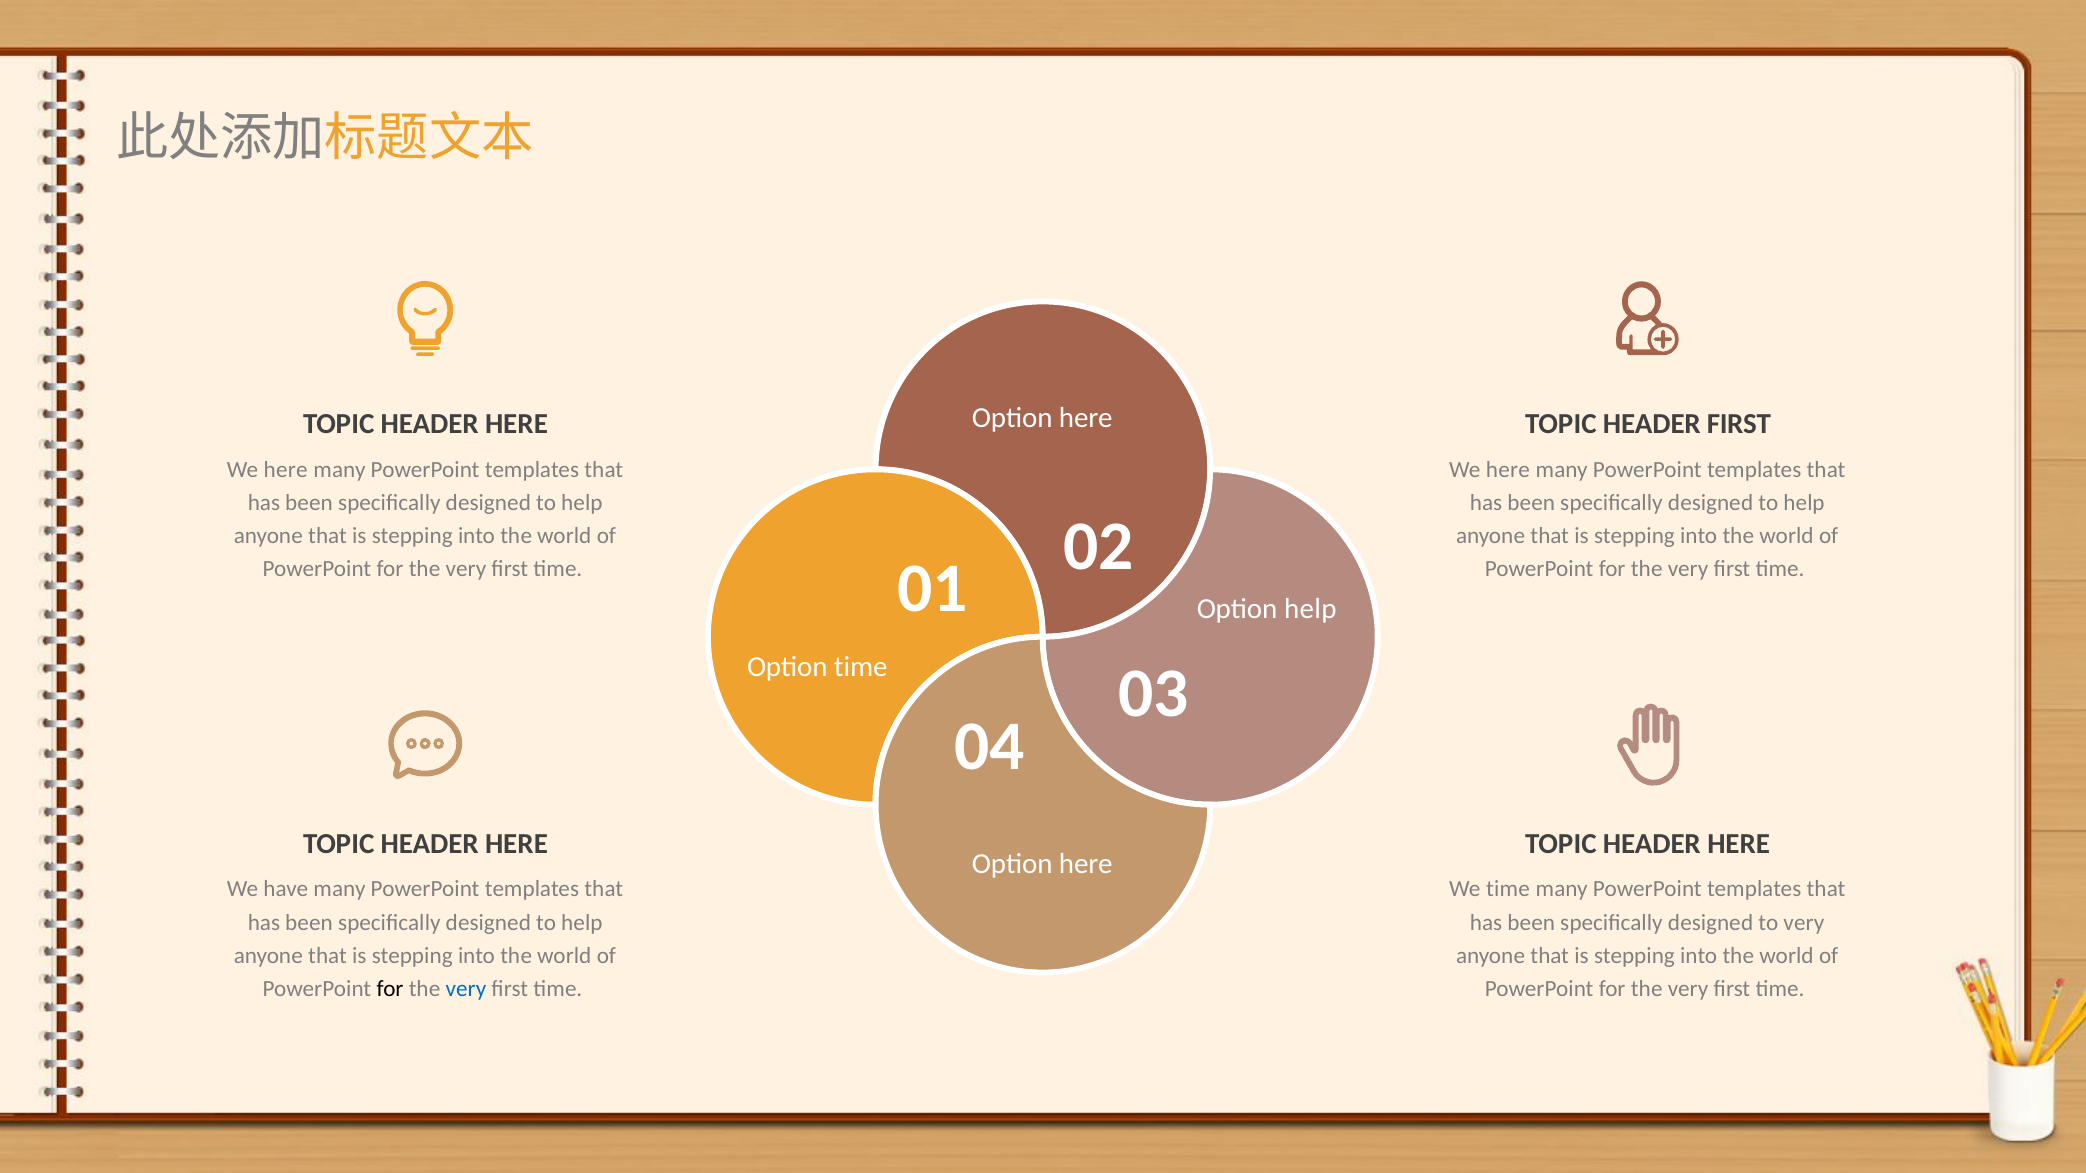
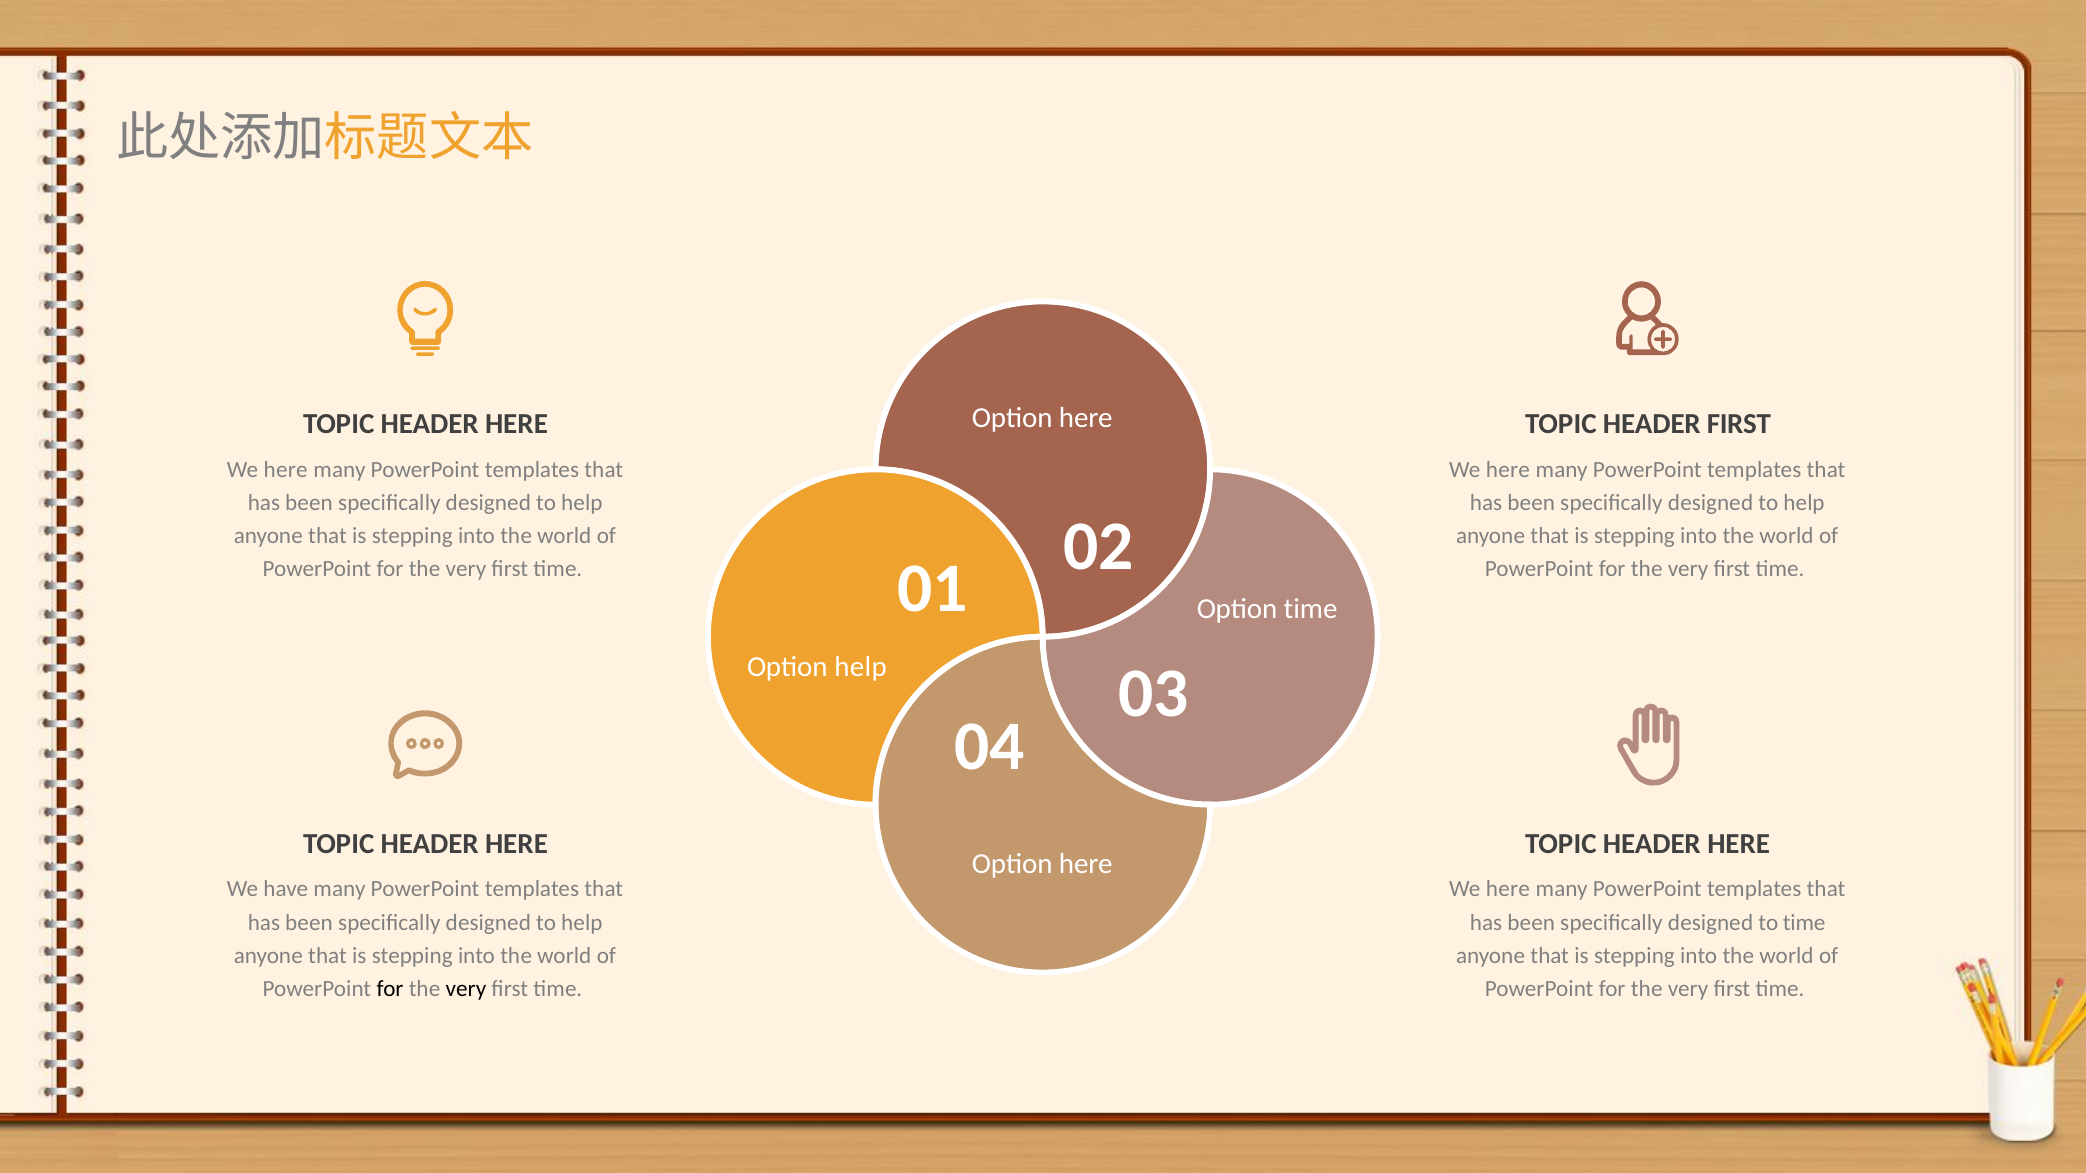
Option help: help -> time (1311, 609)
Option time: time -> help (861, 667)
time: time -> here (1508, 890)
to very: very -> time (1804, 923)
very colour: blue -> black (466, 989)
